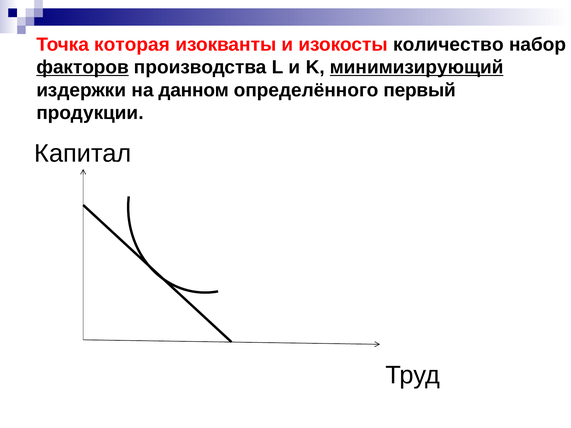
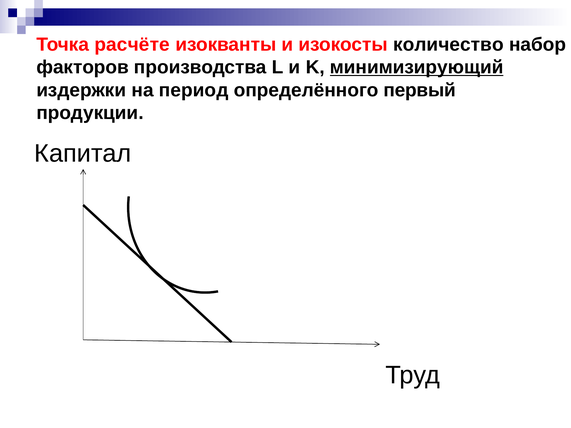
которая: которая -> расчёте (132, 44)
факторов underline: present -> none (83, 67)
данном: данном -> период (194, 90)
